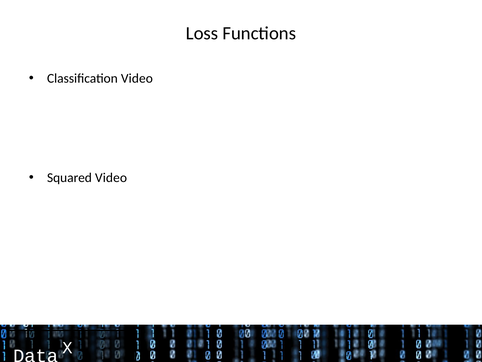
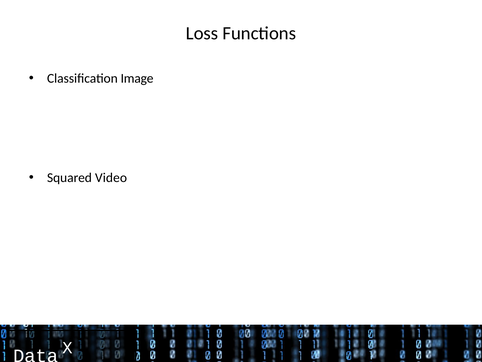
Classification Video: Video -> Image (137, 78)
